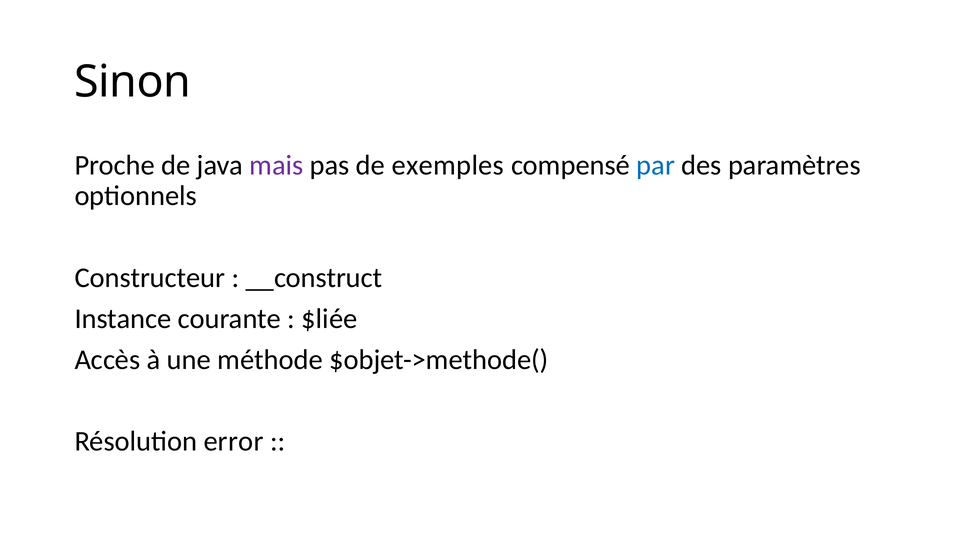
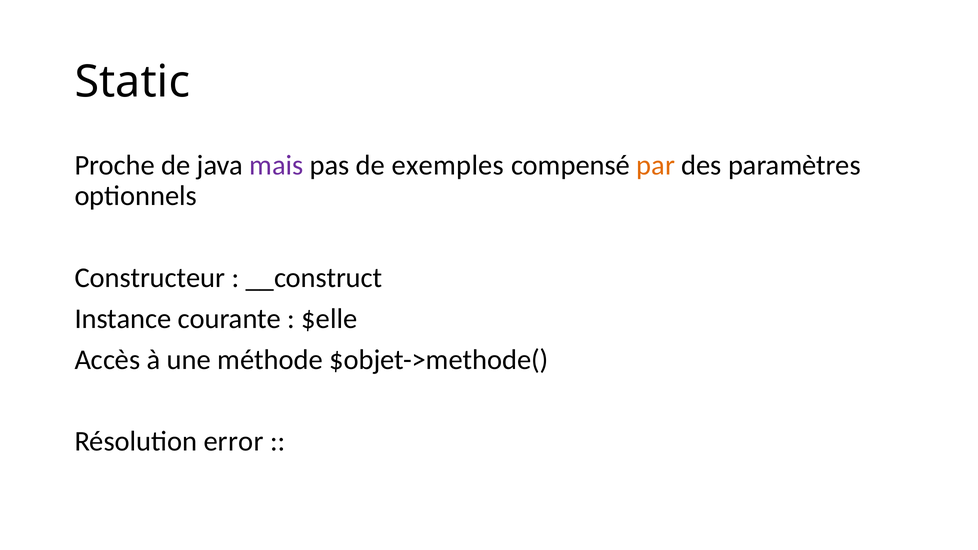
Sinon: Sinon -> Static (132, 82)
par colour: blue -> orange (656, 165)
$liée: $liée -> $elle (329, 319)
